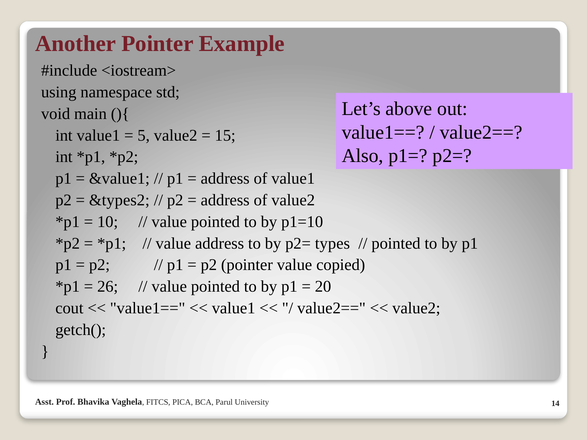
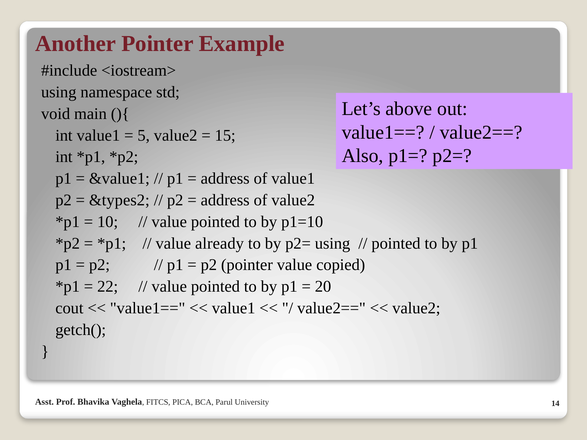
value address: address -> already (219, 243)
p2= types: types -> using (333, 243)
26: 26 -> 22 (108, 287)
